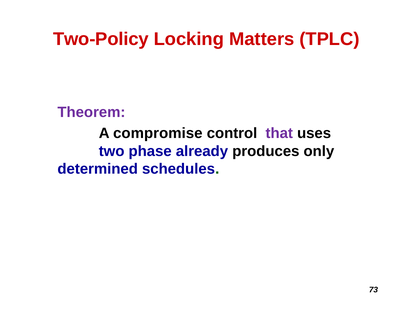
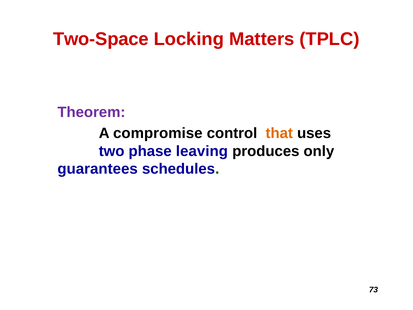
Two-Policy: Two-Policy -> Two-Space (101, 39)
that colour: purple -> orange (279, 133)
already: already -> leaving (202, 151)
determined: determined -> guarantees (98, 169)
